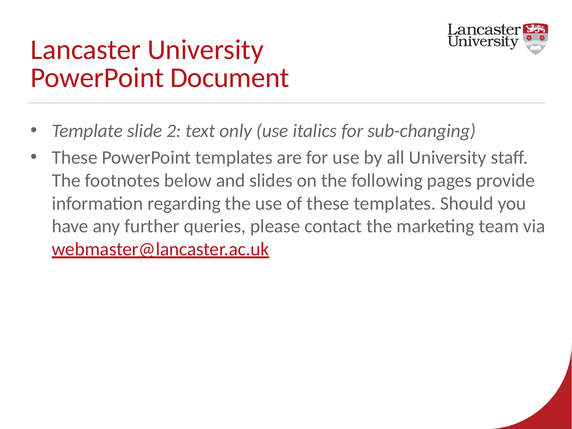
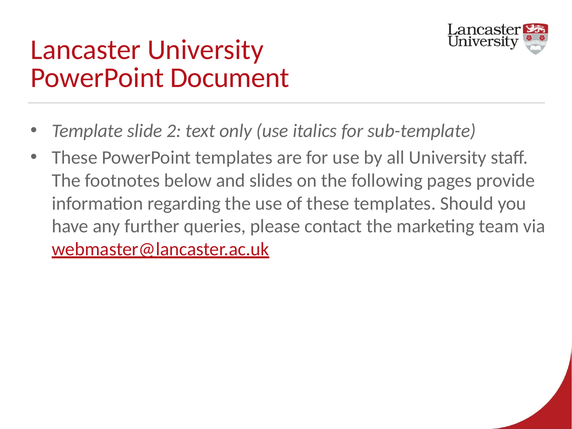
sub-changing: sub-changing -> sub-template (422, 131)
